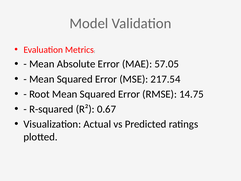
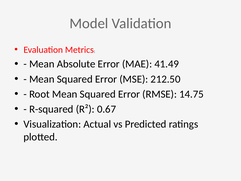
57.05: 57.05 -> 41.49 (167, 64)
217.54: 217.54 -> 212.50 (166, 79)
